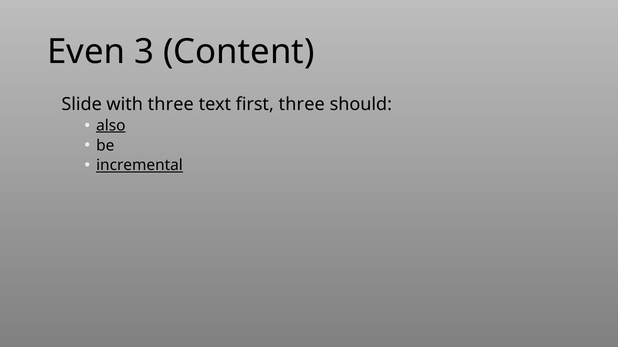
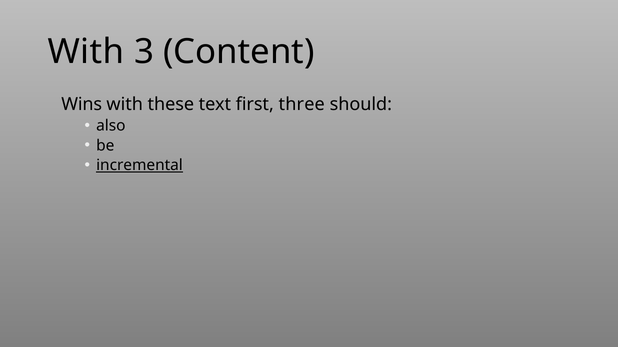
Even: Even -> With (86, 52)
Slide: Slide -> Wins (82, 104)
with three: three -> these (171, 104)
also underline: present -> none (111, 126)
